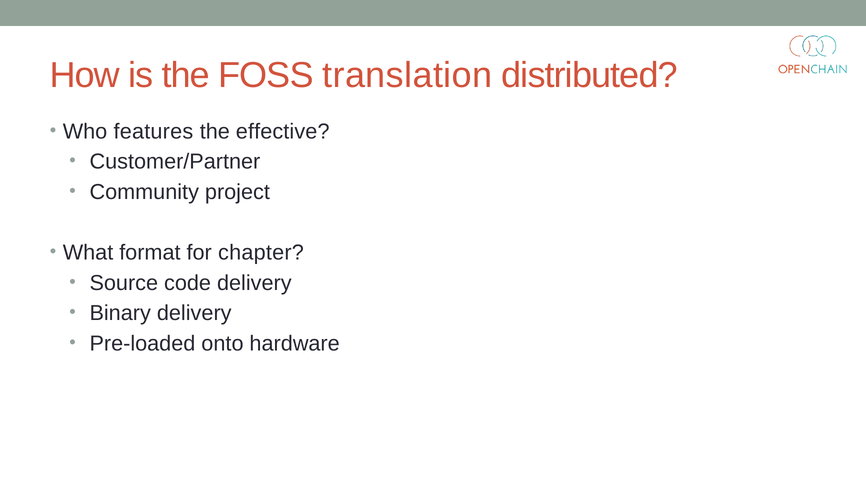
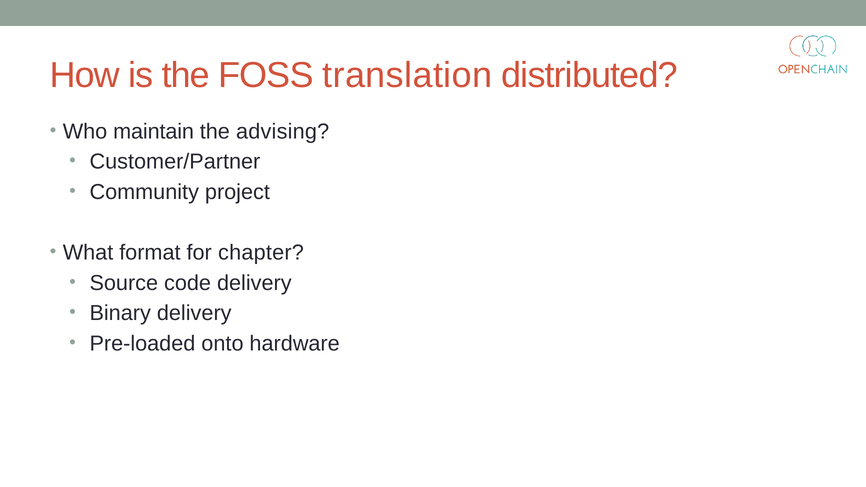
features: features -> maintain (154, 131)
effective: effective -> advising (283, 131)
